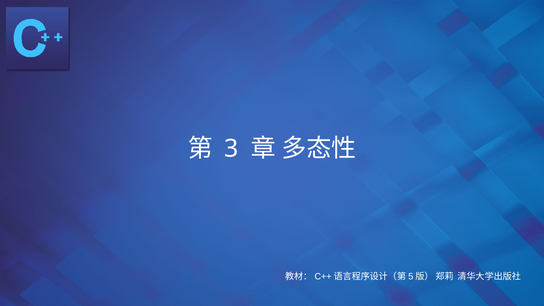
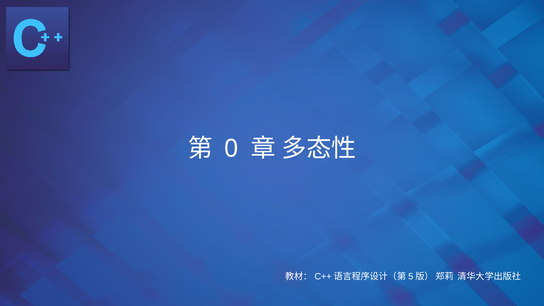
3: 3 -> 0 (231, 149)
